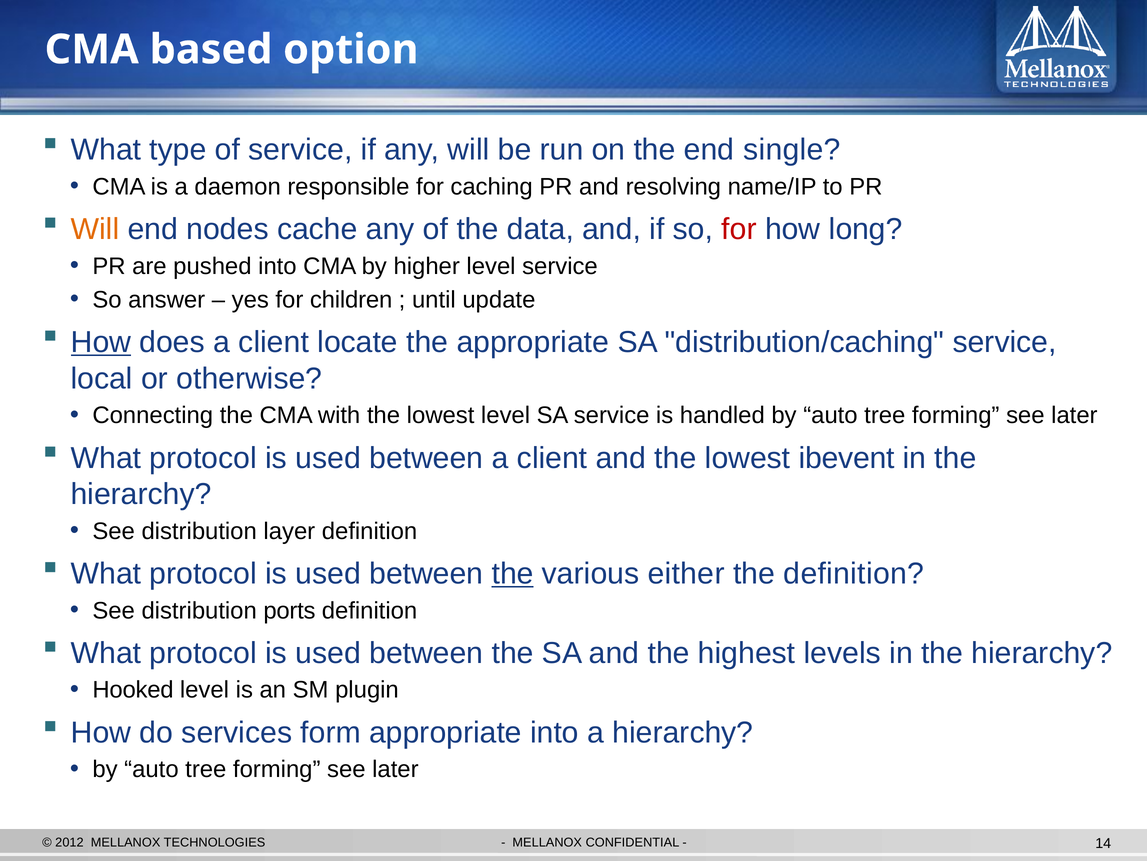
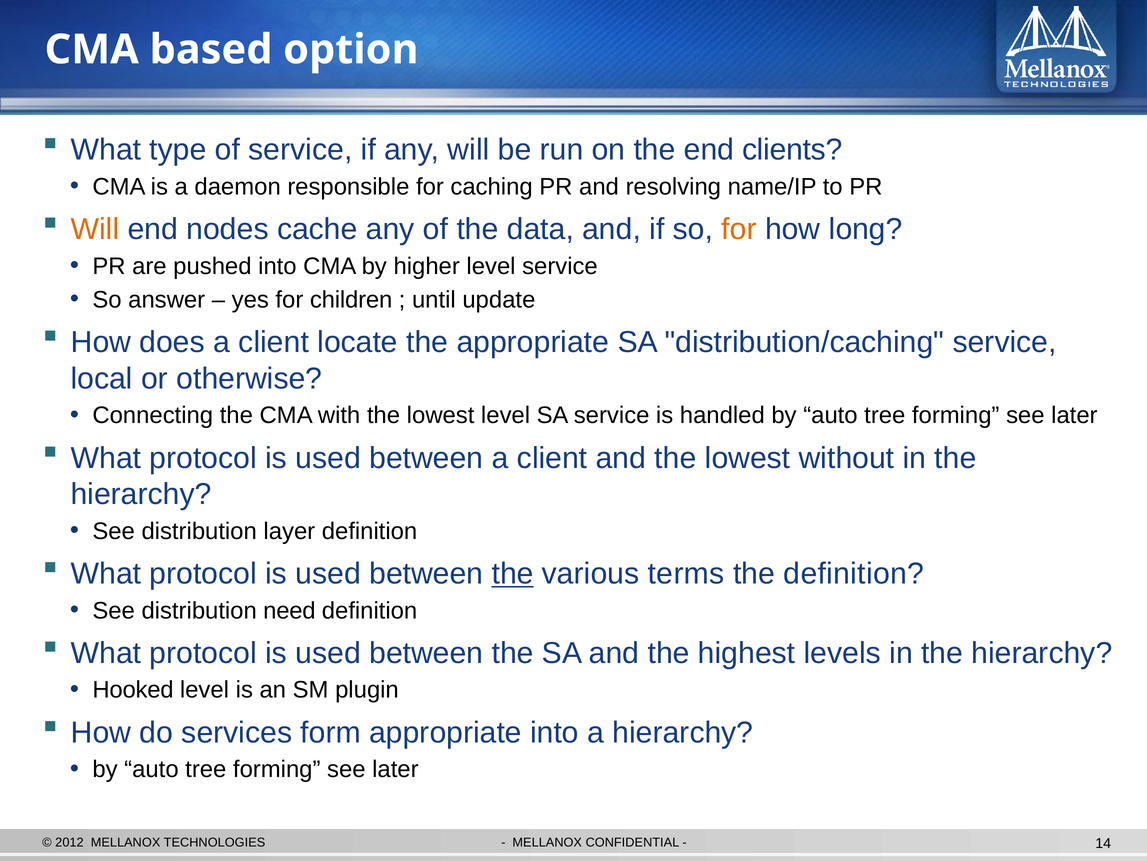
single: single -> clients (792, 150)
for colour: red -> orange (739, 229)
How underline: present -> none (101, 342)
ibevent: ibevent -> without (846, 458)
either: either -> terms (686, 573)
ports: ports -> need (289, 610)
